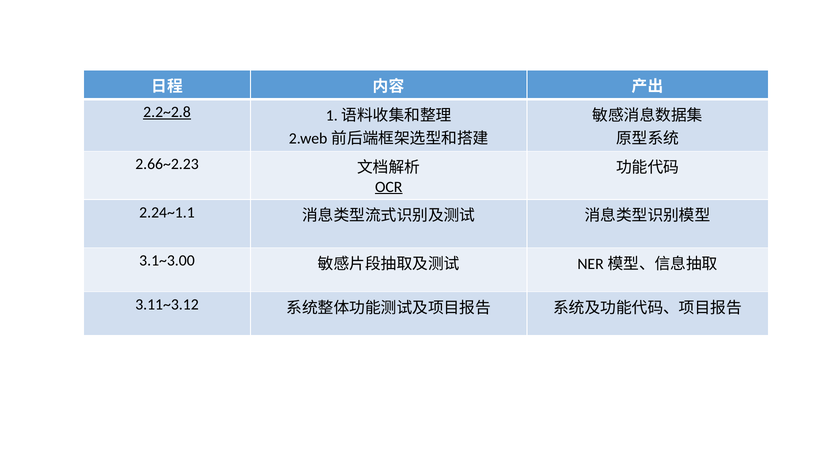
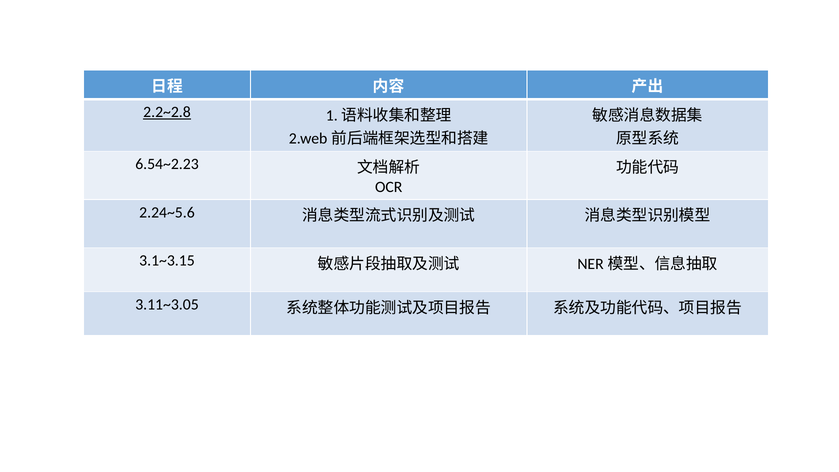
2.66~2.23: 2.66~2.23 -> 6.54~2.23 (167, 164)
OCR underline: present -> none (389, 187)
2.24~1.1: 2.24~1.1 -> 2.24~5.6 (167, 212)
3.1~3.00: 3.1~3.00 -> 3.1~3.15 (167, 261)
3.11~3.12: 3.11~3.12 -> 3.11~3.05 (167, 305)
